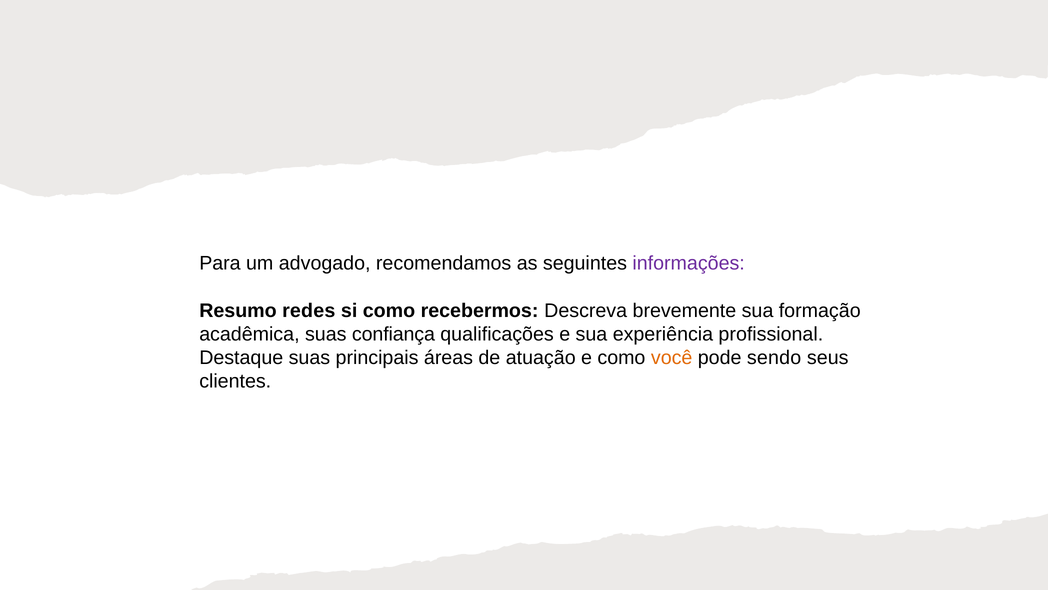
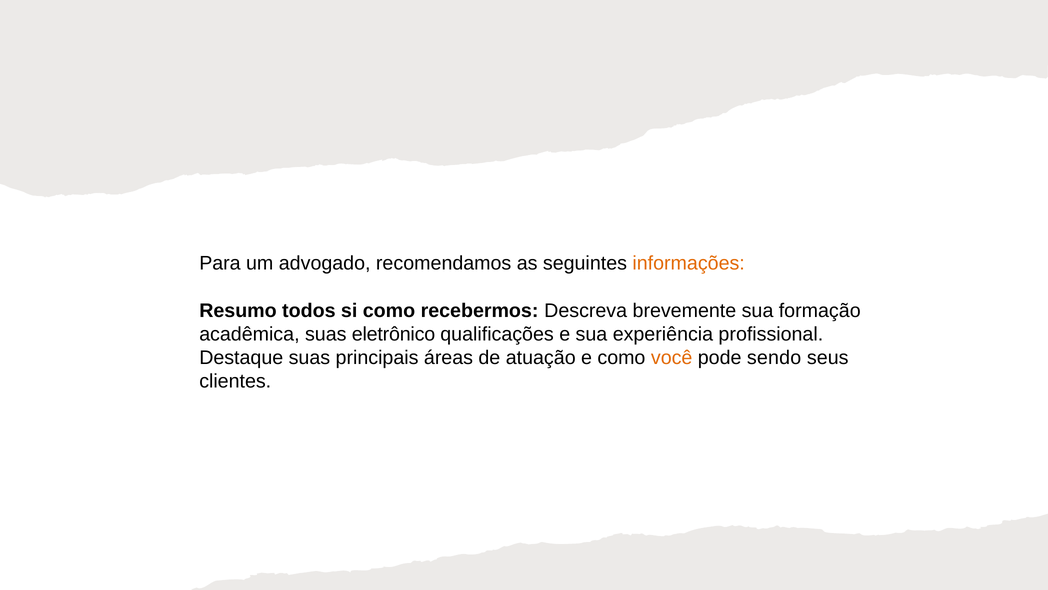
informações colour: purple -> orange (689, 263)
redes: redes -> todos (309, 310)
confiança: confiança -> eletrônico (394, 334)
